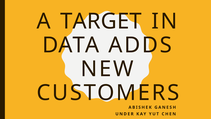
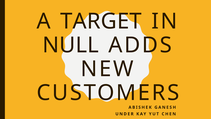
DATA: DATA -> NULL (71, 45)
